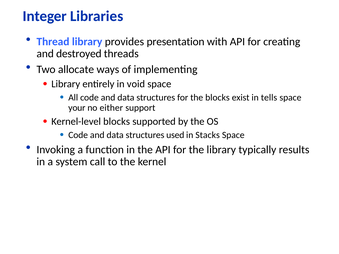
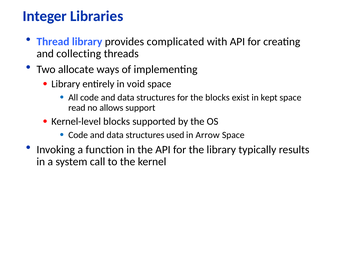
presentation: presentation -> complicated (175, 42)
destroyed: destroyed -> collecting (79, 54)
tells: tells -> kept (269, 98)
your: your -> read (77, 108)
either: either -> allows (111, 108)
Stacks: Stacks -> Arrow (208, 135)
